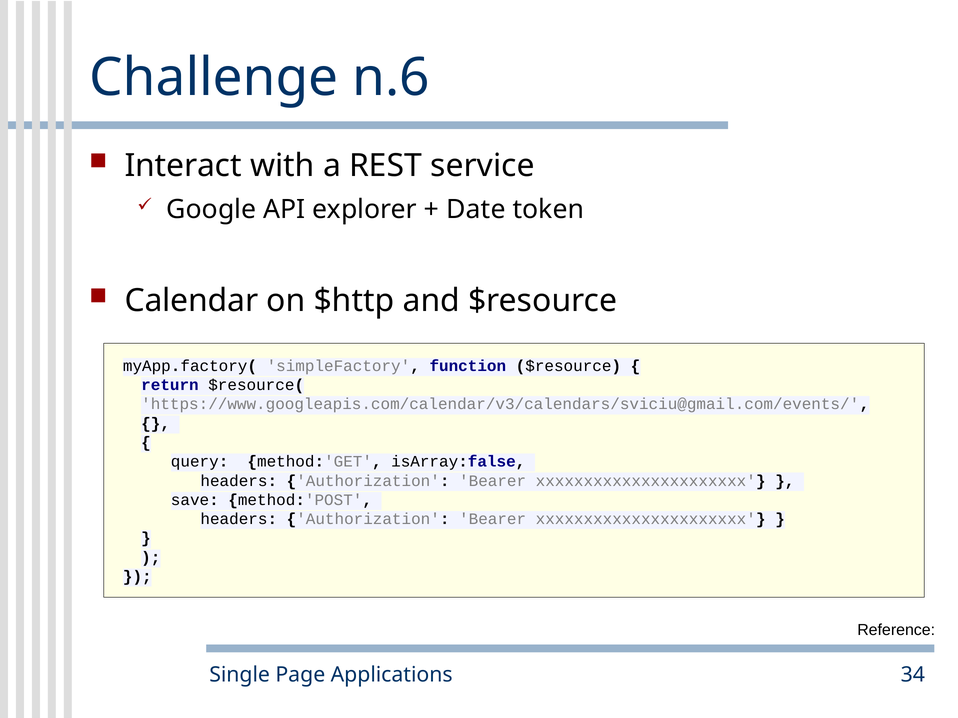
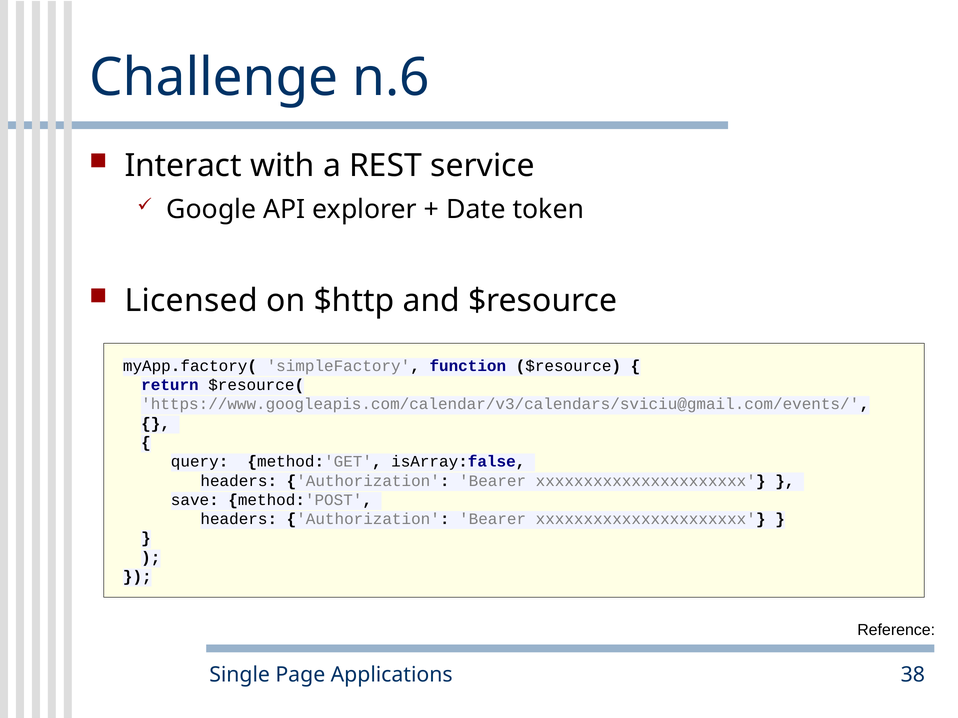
Calendar: Calendar -> Licensed (191, 301)
34: 34 -> 38 (913, 675)
